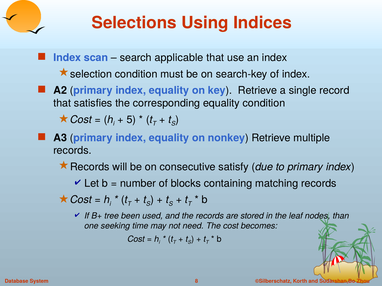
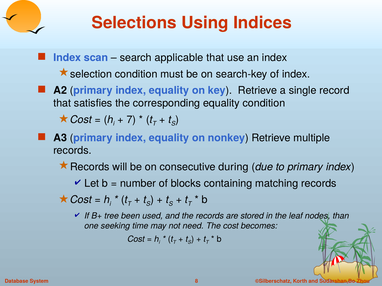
5: 5 -> 7 (131, 120)
satisfy: satisfy -> during (233, 167)
